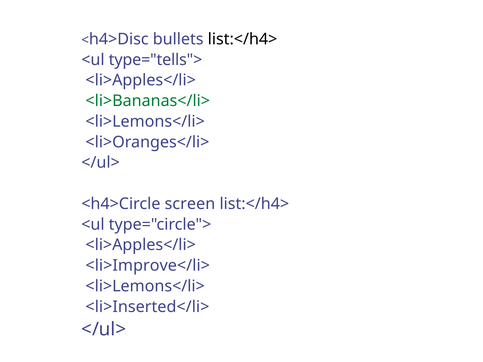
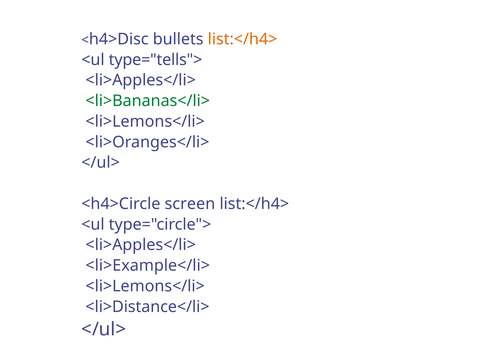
list:</h4> colour: black -> orange (243, 39)
<li>Improve</li>: <li>Improve</li> -> <li>Example</li> (148, 266)
<li>Inserted</li>: <li>Inserted</li> -> <li>Distance</li> (147, 307)
